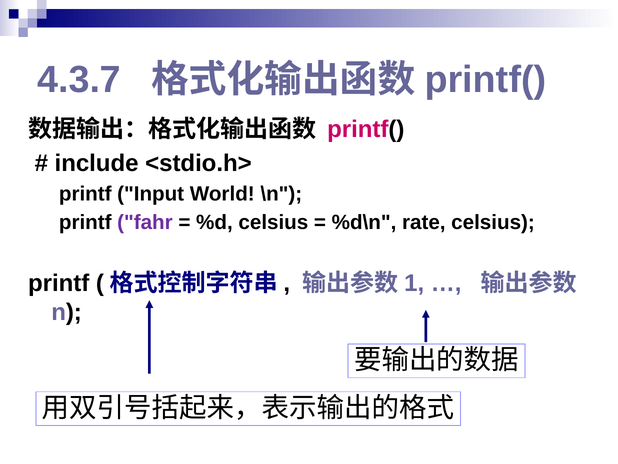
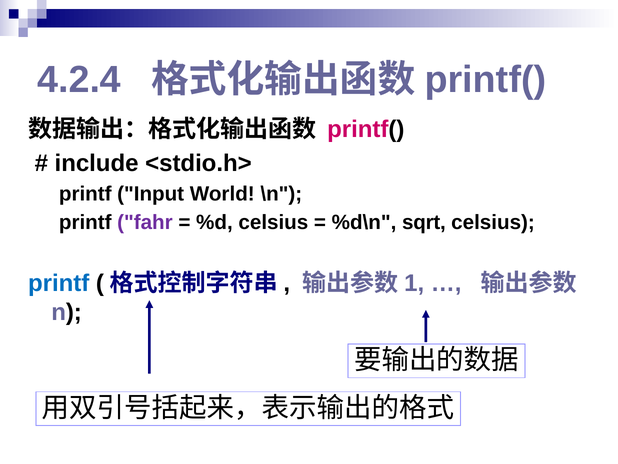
4.3.7: 4.3.7 -> 4.2.4 (79, 80)
rate: rate -> sqrt (424, 222)
printf colour: black -> blue (59, 283)
